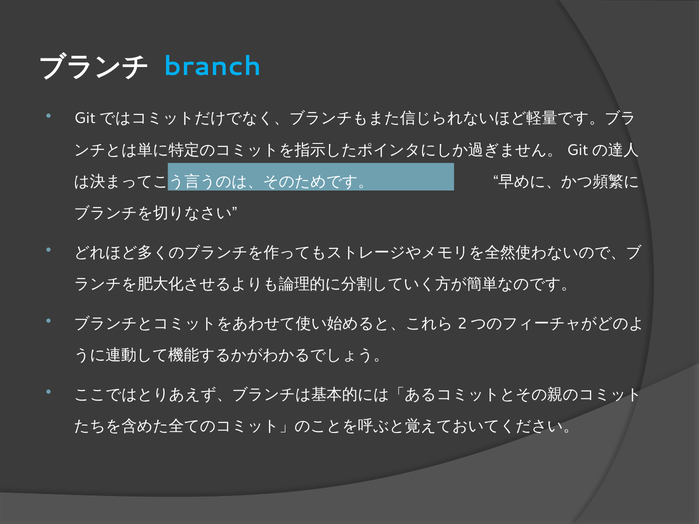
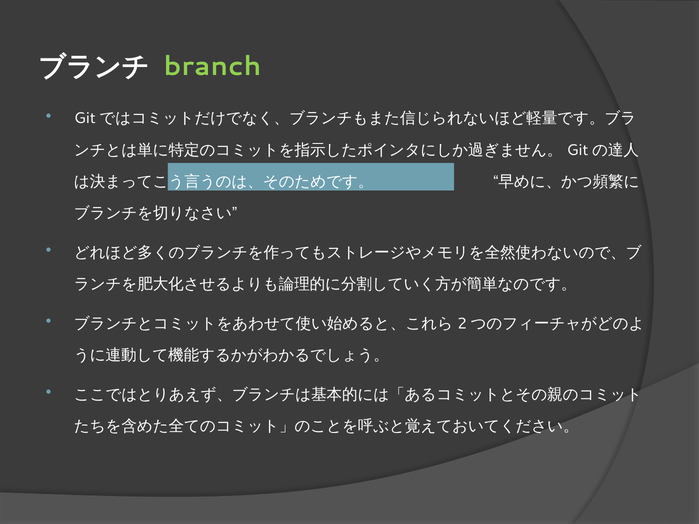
branch colour: light blue -> light green (213, 67)
